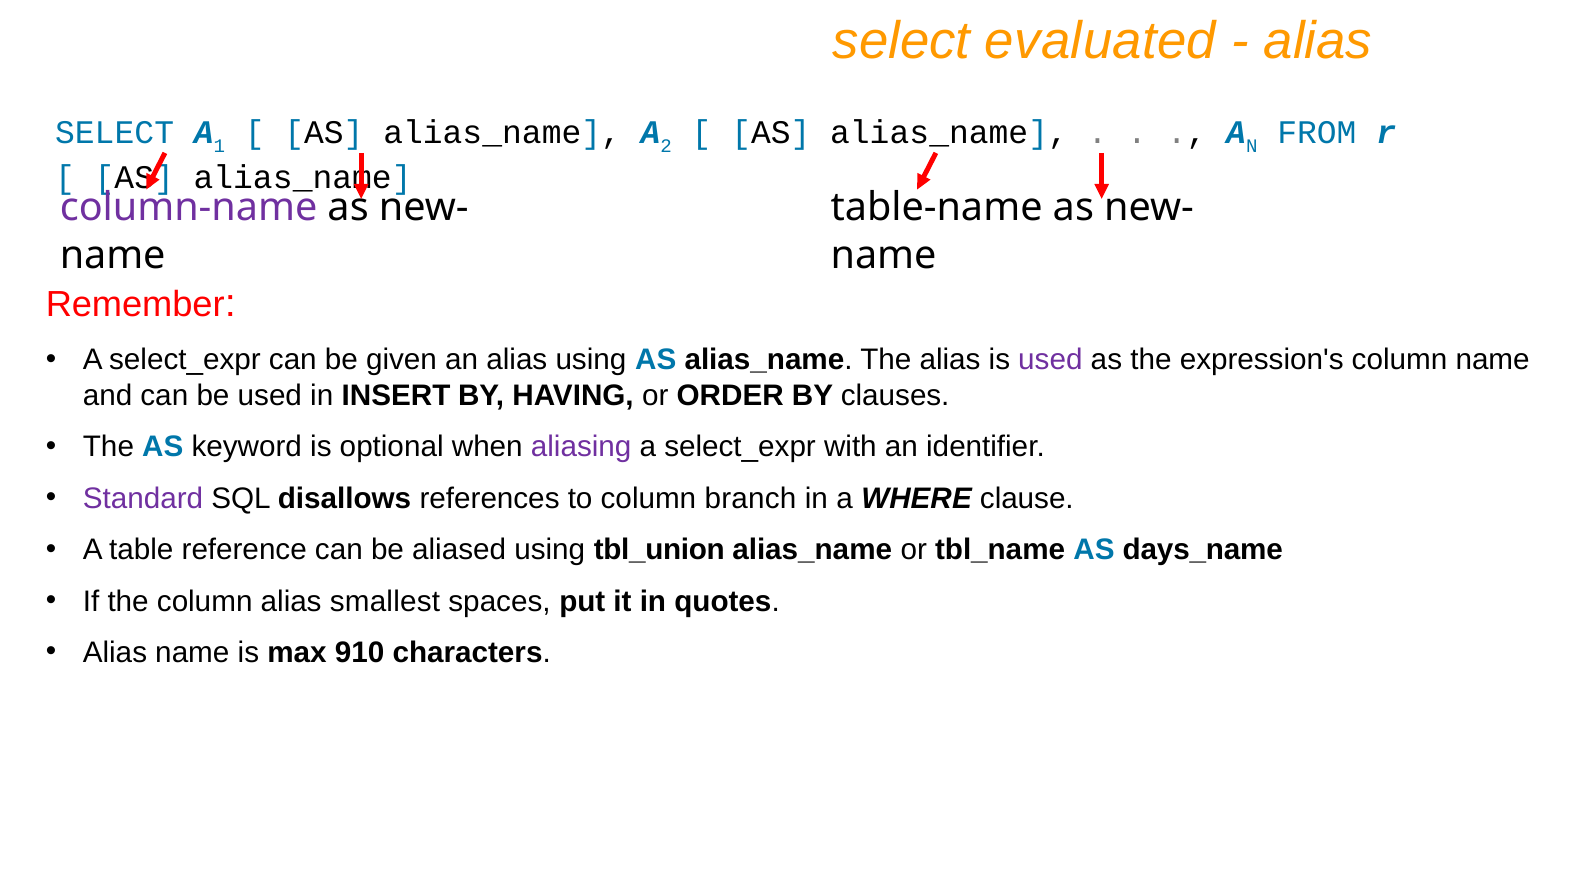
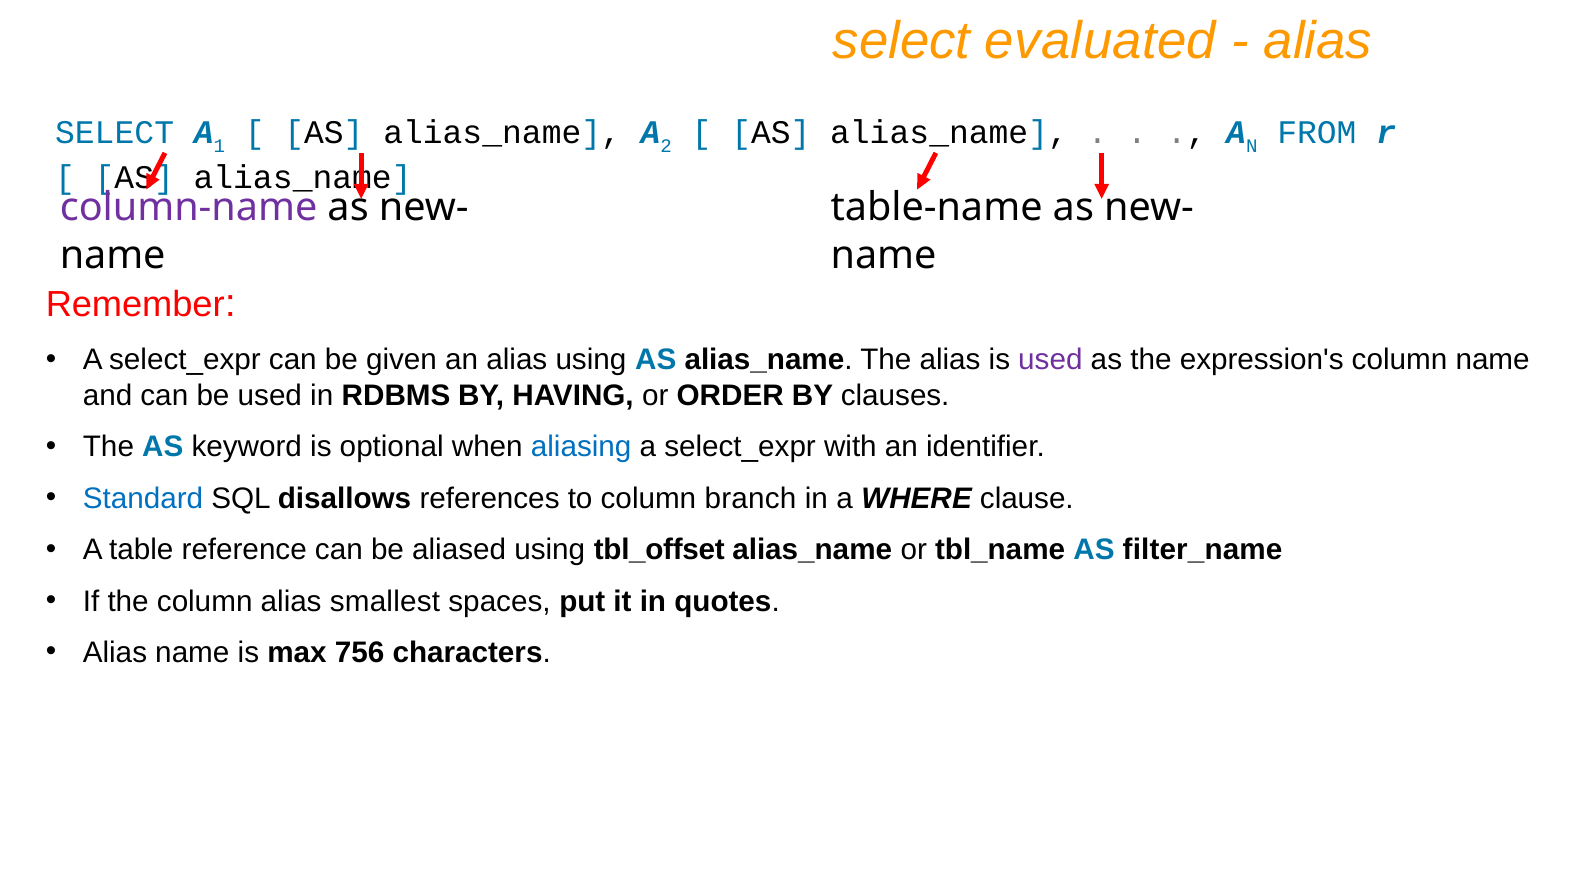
INSERT: INSERT -> RDBMS (396, 396)
aliasing colour: purple -> blue (581, 447)
Standard colour: purple -> blue (143, 498)
tbl_union: tbl_union -> tbl_offset (659, 550)
days_name: days_name -> filter_name (1203, 550)
910: 910 -> 756 (360, 653)
